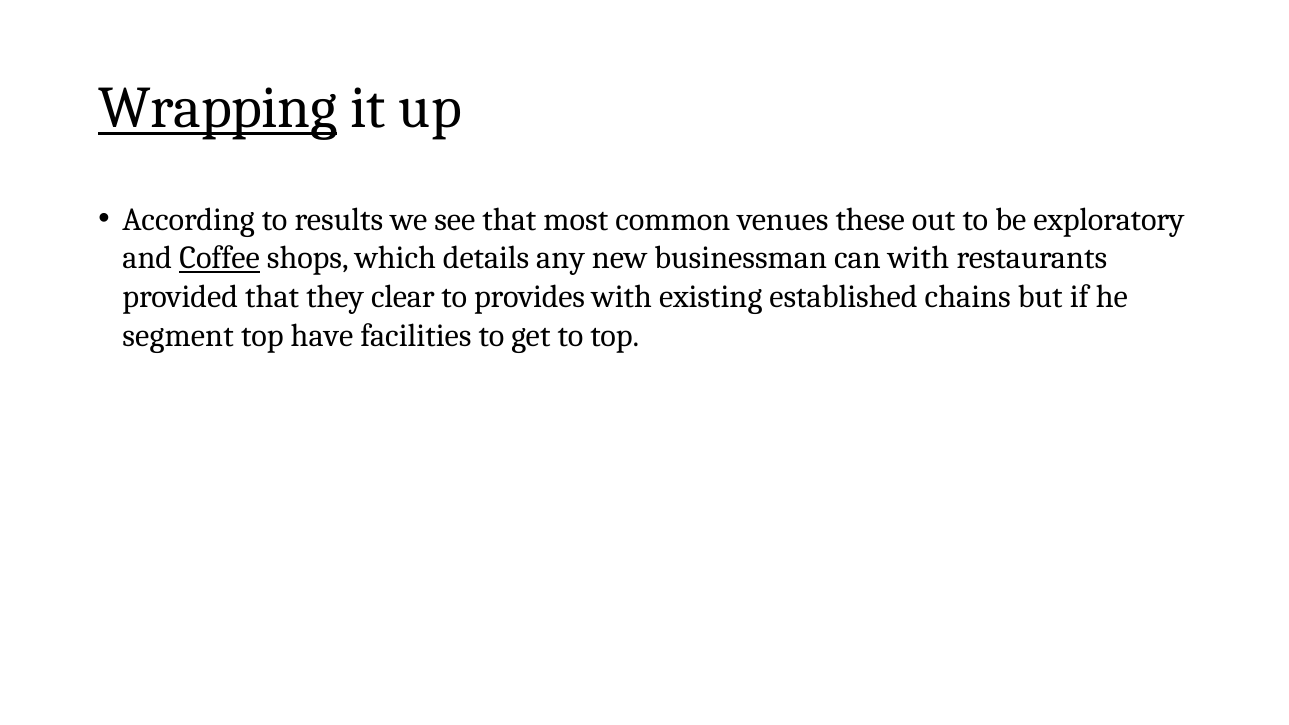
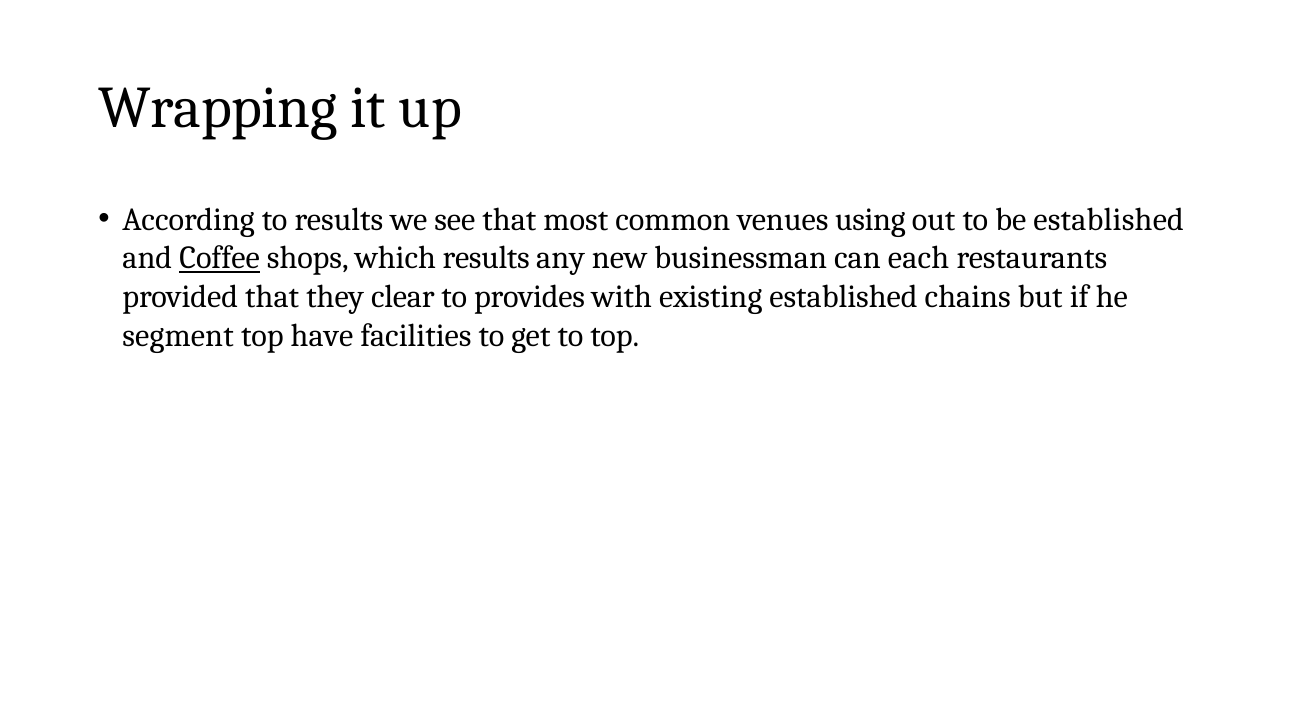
Wrapping underline: present -> none (218, 108)
these: these -> using (870, 219)
be exploratory: exploratory -> established (1109, 219)
which details: details -> results (486, 258)
can with: with -> each (919, 258)
